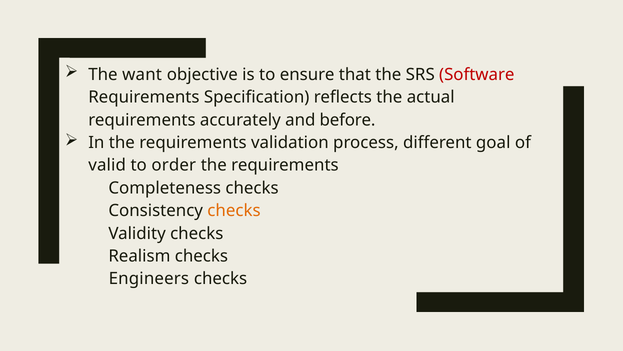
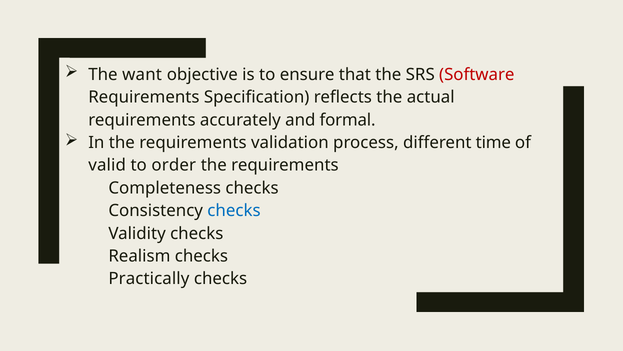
before: before -> formal (348, 120)
goal: goal -> time (493, 142)
checks colour: orange -> blue (234, 210)
Engineers: Engineers -> Practically (149, 278)
